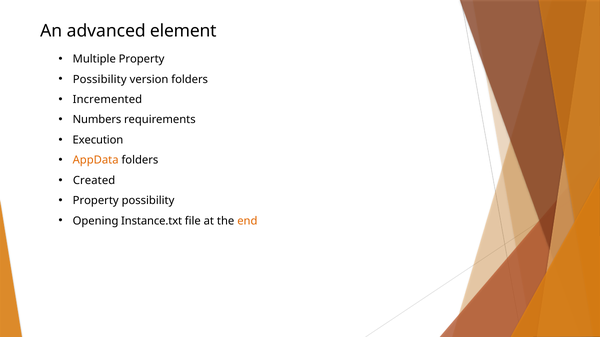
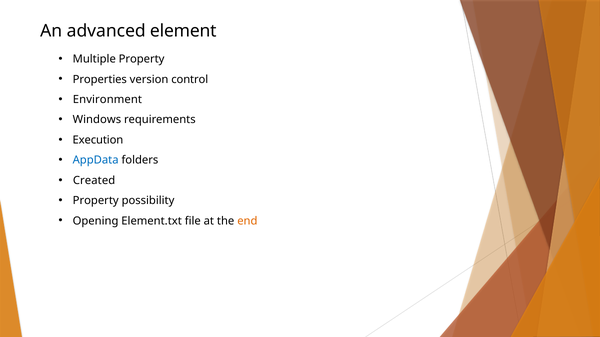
Possibility: Possibility -> Properties (100, 79)
version folders: folders -> control (190, 79)
Incremented: Incremented -> Environment (107, 100)
Numbers: Numbers -> Windows (97, 120)
AppData colour: orange -> blue (96, 160)
Instance.txt: Instance.txt -> Element.txt (152, 221)
